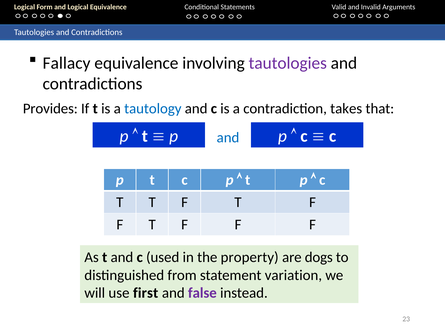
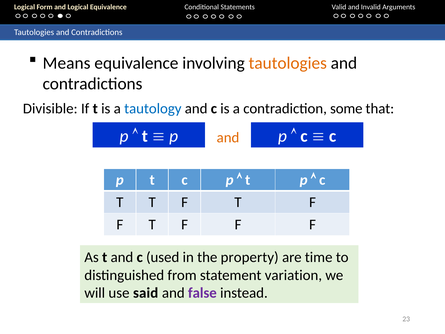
Fallacy: Fallacy -> Means (67, 63)
tautologies colour: purple -> orange (288, 63)
Provides: Provides -> Divisible (50, 109)
takes: takes -> some (346, 109)
and colour: blue -> orange (228, 137)
dogs: dogs -> time (319, 257)
first: first -> said (146, 293)
